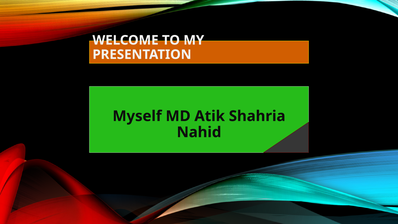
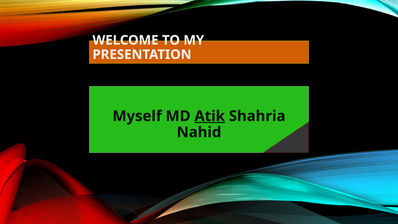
Atik underline: none -> present (210, 116)
